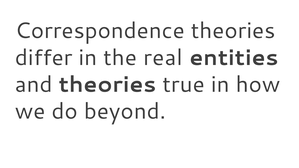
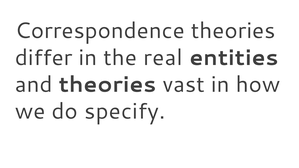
true: true -> vast (184, 85)
beyond: beyond -> specify (125, 112)
